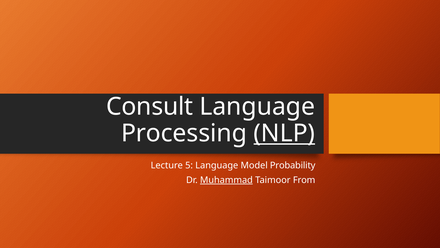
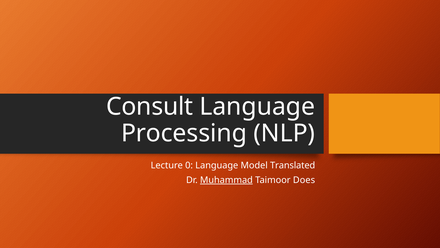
NLP underline: present -> none (284, 133)
5: 5 -> 0 (189, 165)
Probability: Probability -> Translated (293, 165)
From: From -> Does (304, 180)
